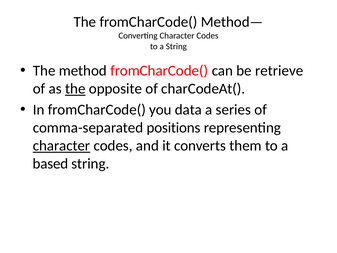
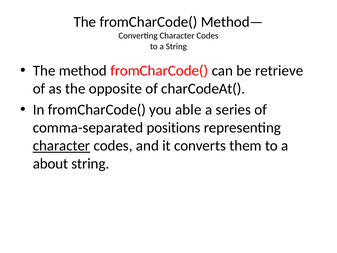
the underline: present -> none (75, 89)
data: data -> able (188, 110)
based: based -> about (50, 164)
